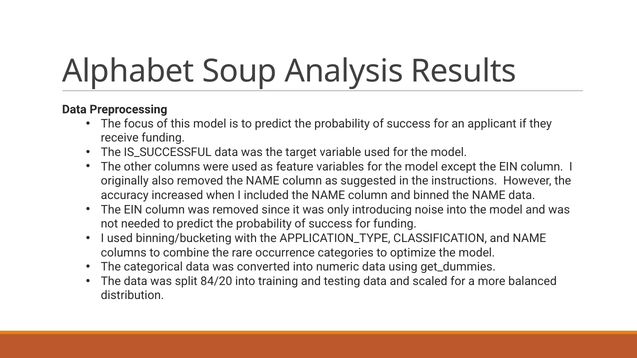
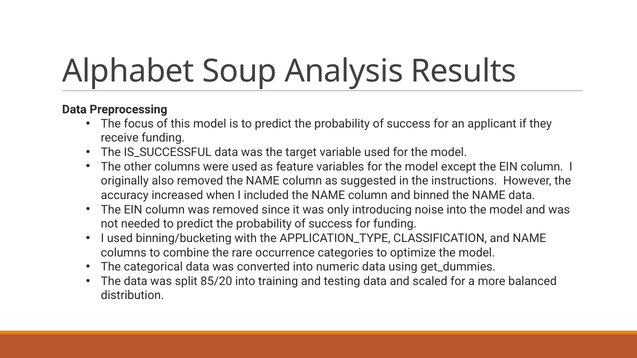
84/20: 84/20 -> 85/20 (216, 281)
